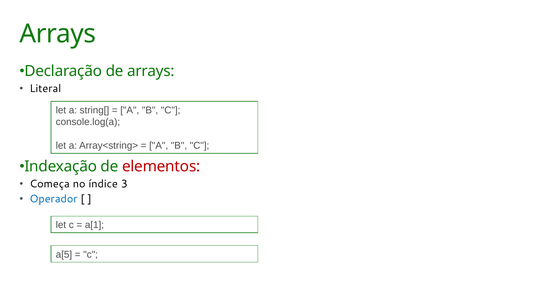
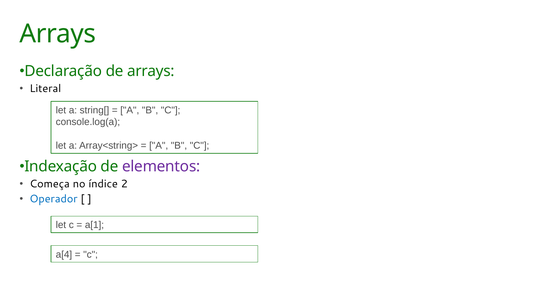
elementos colour: red -> purple (161, 166)
3: 3 -> 2 (124, 183)
a[5: a[5 -> a[4 (64, 254)
